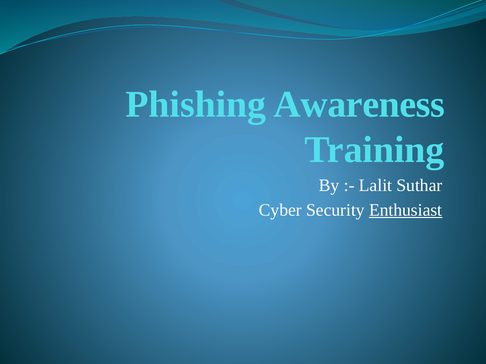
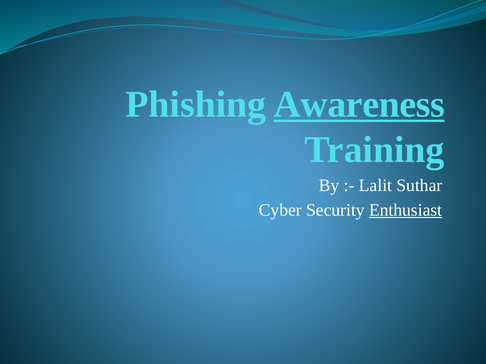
Awareness underline: none -> present (359, 105)
